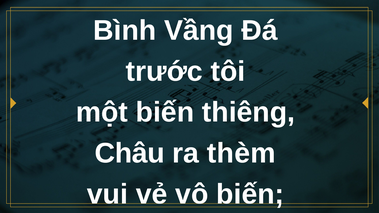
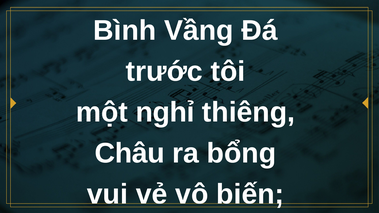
một biến: biến -> nghỉ (165, 112)
thèm: thèm -> bổng (241, 153)
